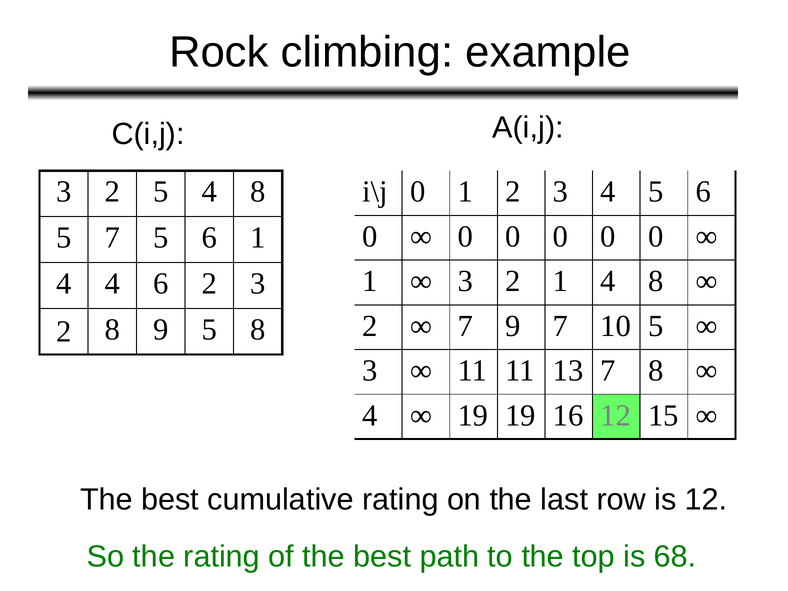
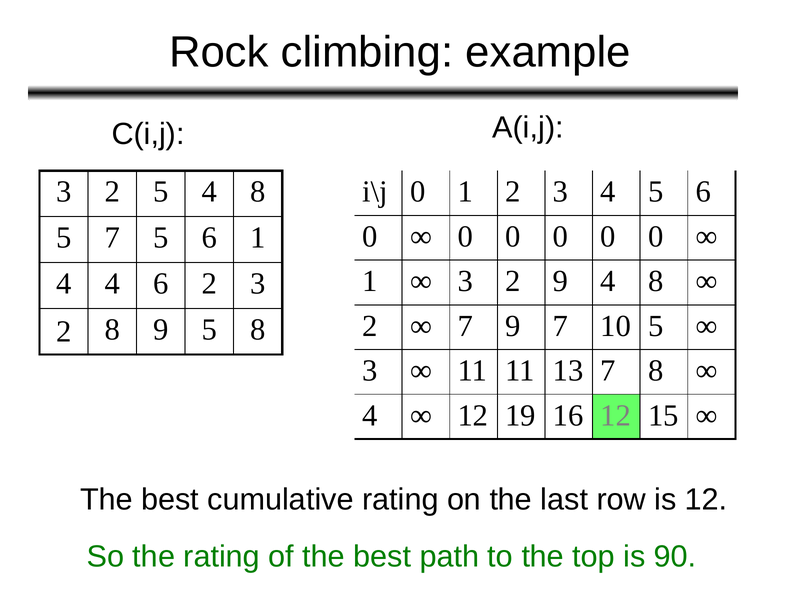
2 1: 1 -> 9 (561, 281)
19: 19 -> 12 (473, 415)
68: 68 -> 90 (675, 557)
